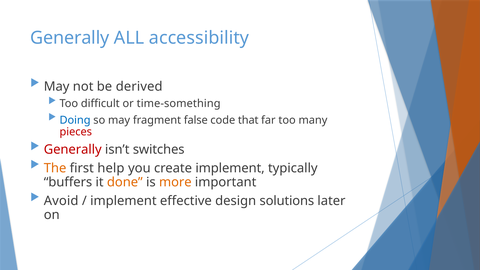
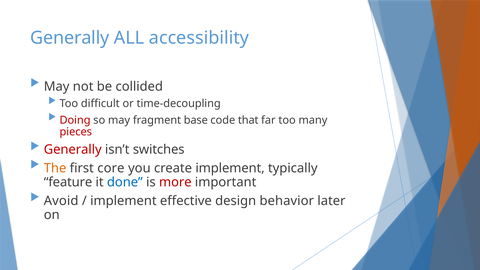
derived: derived -> collided (139, 87)
time-something: time-something -> time-decoupling (179, 104)
Doing colour: blue -> red (75, 120)
false: false -> base (196, 120)
help: help -> core (111, 168)
buffers: buffers -> feature (68, 182)
done colour: orange -> blue (125, 182)
more colour: orange -> red (175, 182)
solutions: solutions -> behavior (287, 201)
